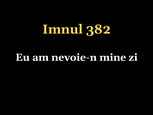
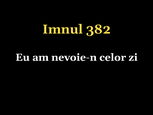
mine: mine -> celor (113, 57)
